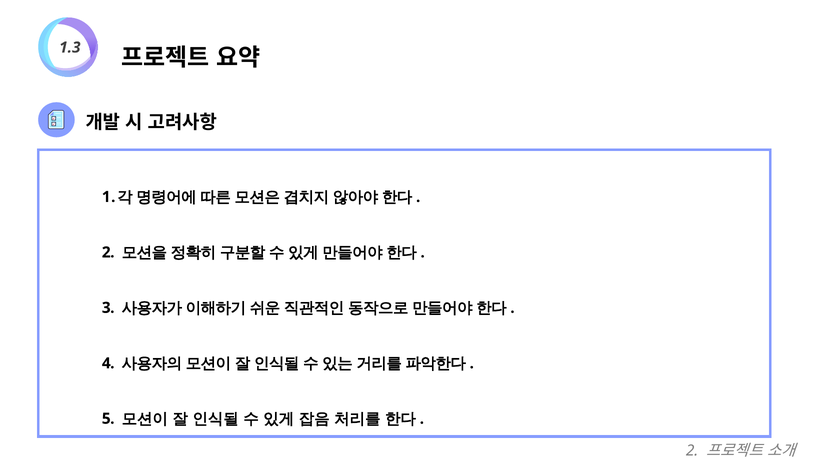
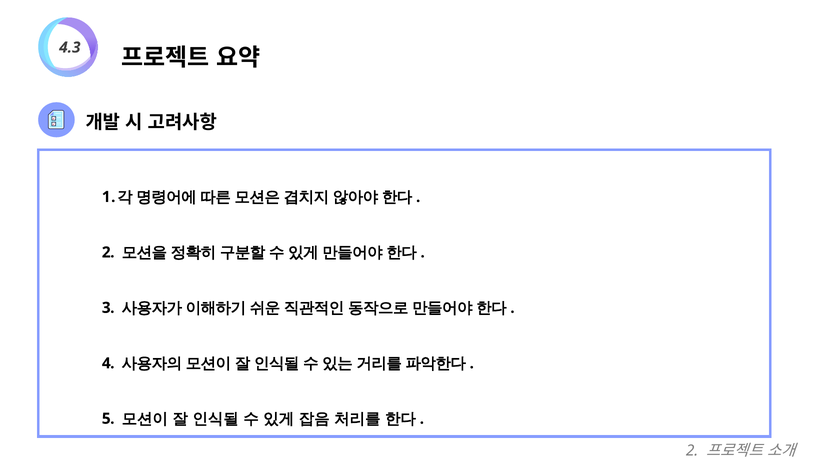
1.3: 1.3 -> 4.3 (70, 48)
